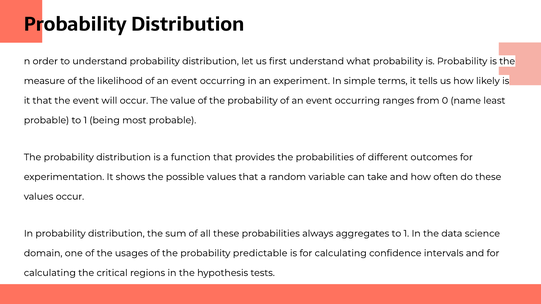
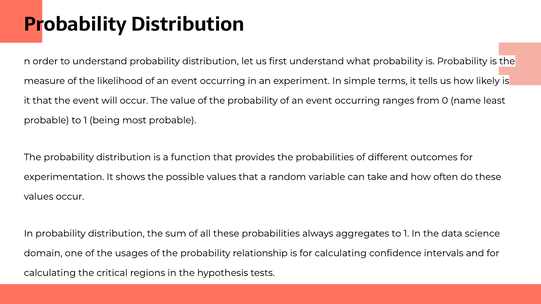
predictable: predictable -> relationship (260, 253)
